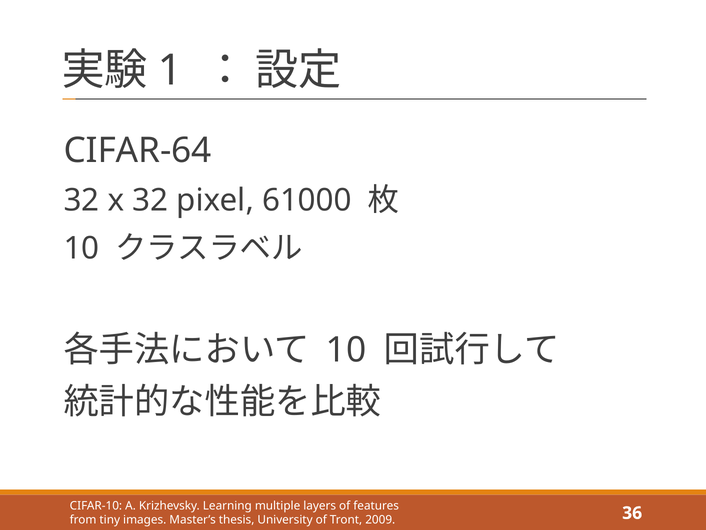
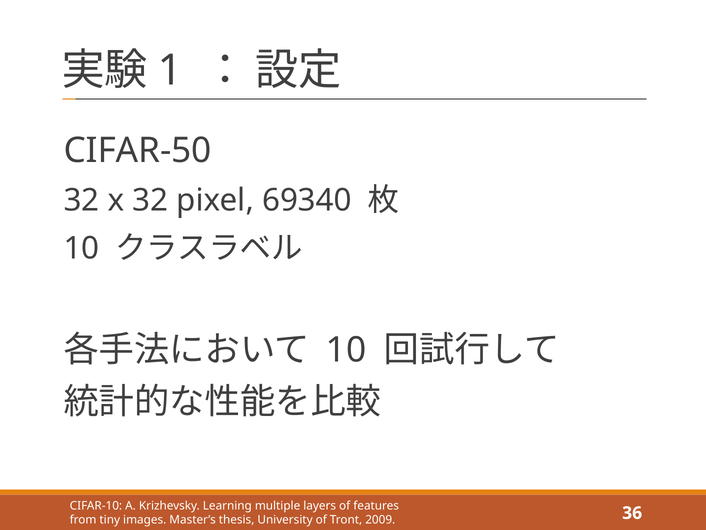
CIFAR-64: CIFAR-64 -> CIFAR-50 (138, 151)
61000: 61000 -> 69340 (307, 200)
